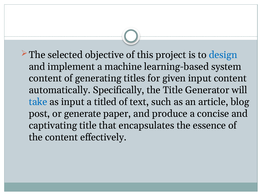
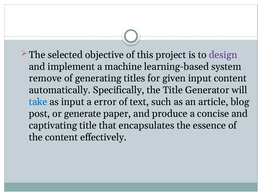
design colour: blue -> purple (223, 55)
content: content -> remove (45, 79)
titled: titled -> error (105, 102)
